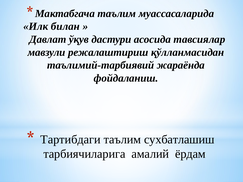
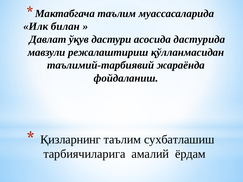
тавсиялар: тавсиялар -> дастурида (199, 39)
Тартибдаги: Тартибдаги -> Қизларнинг (71, 140)
